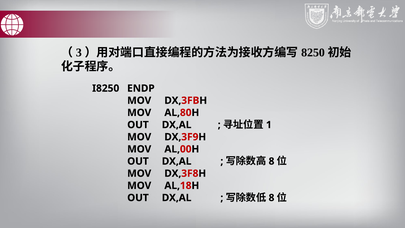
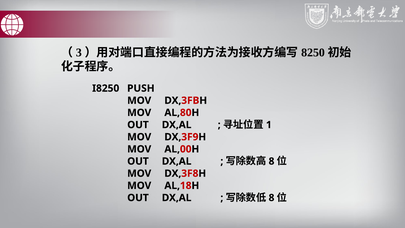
ENDP: ENDP -> PUSH (141, 88)
